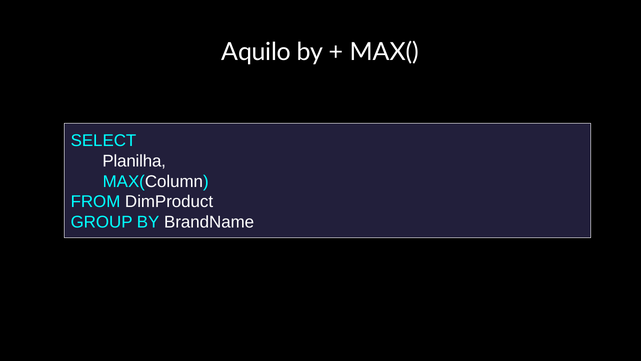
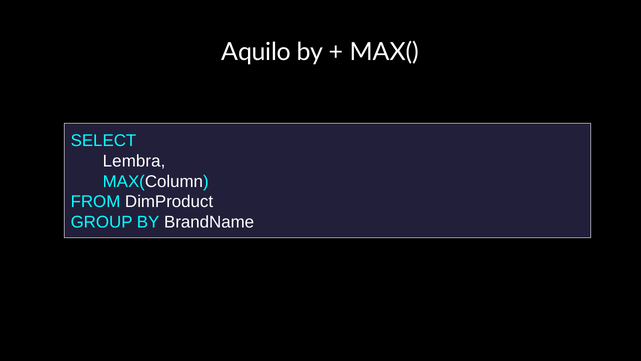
Planilha: Planilha -> Lembra (134, 161)
